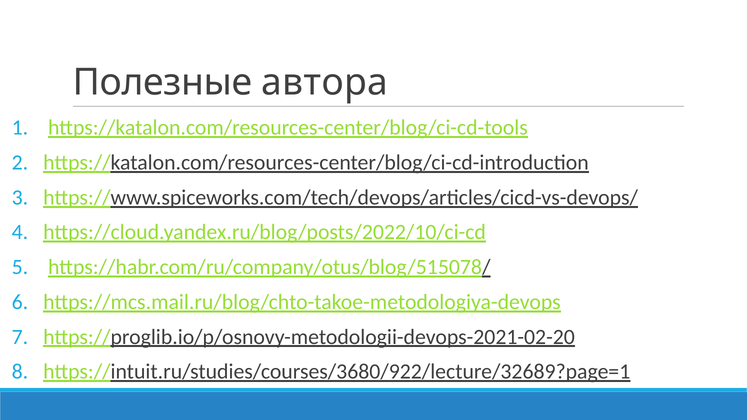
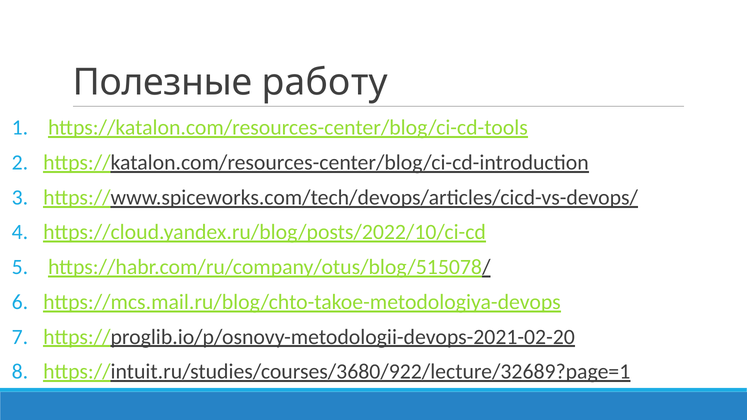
автора: автора -> работу (325, 83)
